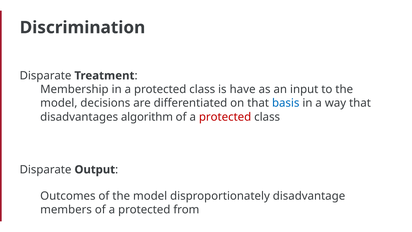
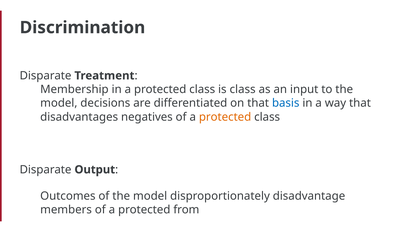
is have: have -> class (243, 89)
algorithm: algorithm -> negatives (147, 117)
protected colour: red -> orange (225, 117)
